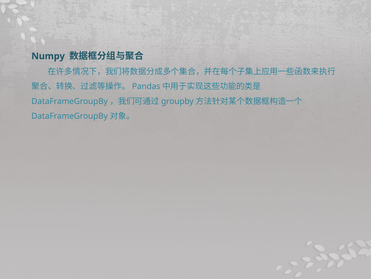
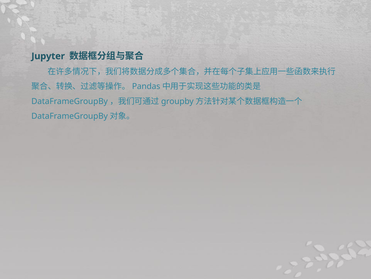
Numpy: Numpy -> Jupyter (48, 56)
